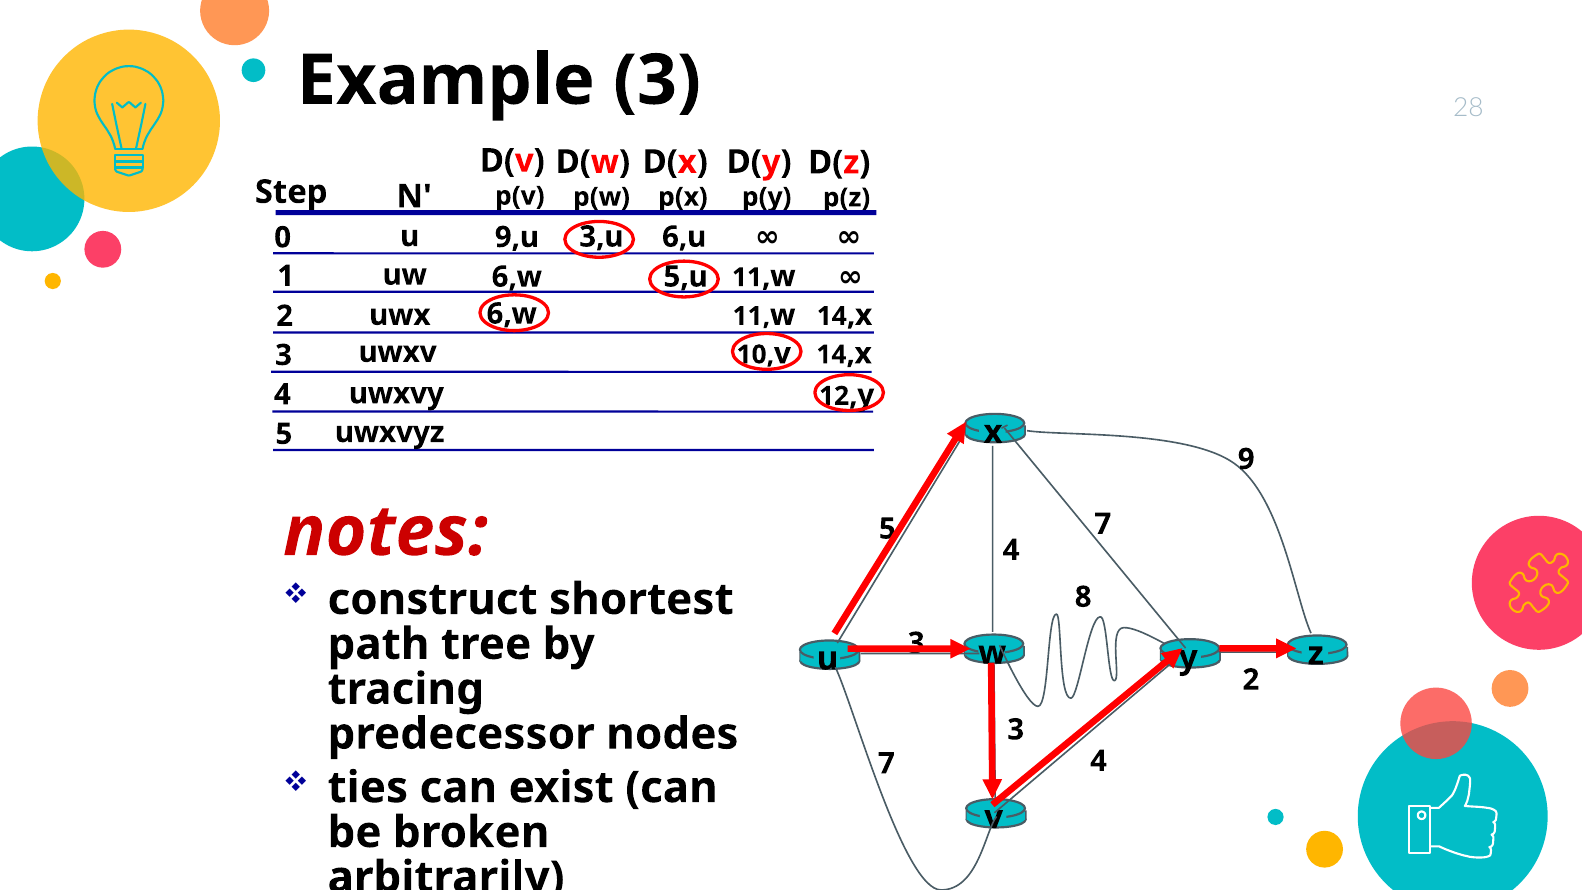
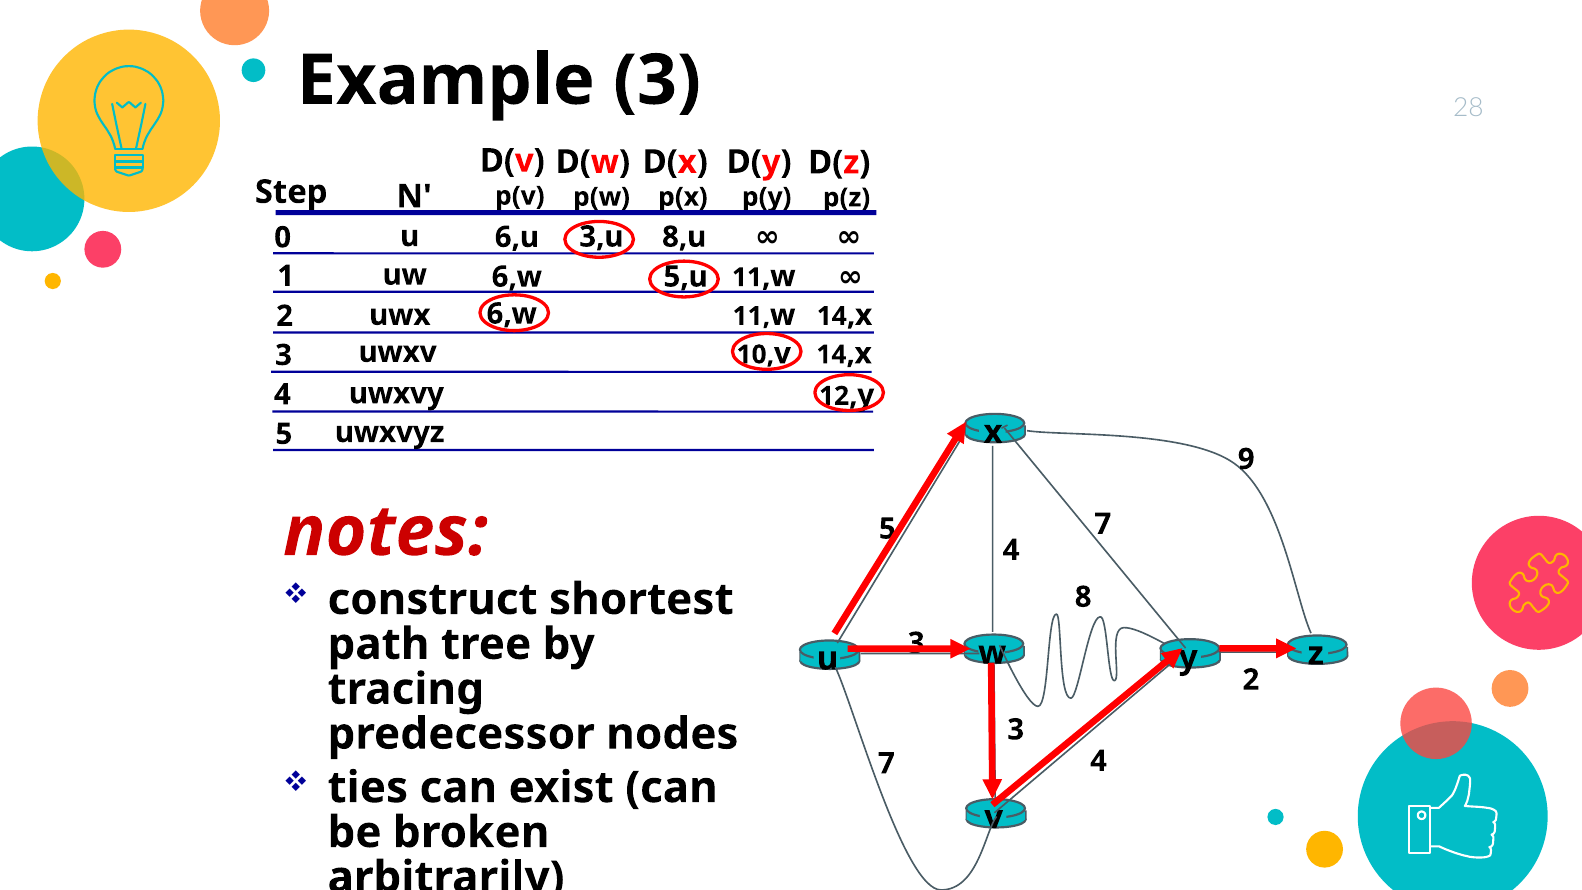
9,u: 9,u -> 6,u (517, 237)
6,u: 6,u -> 8,u (684, 237)
